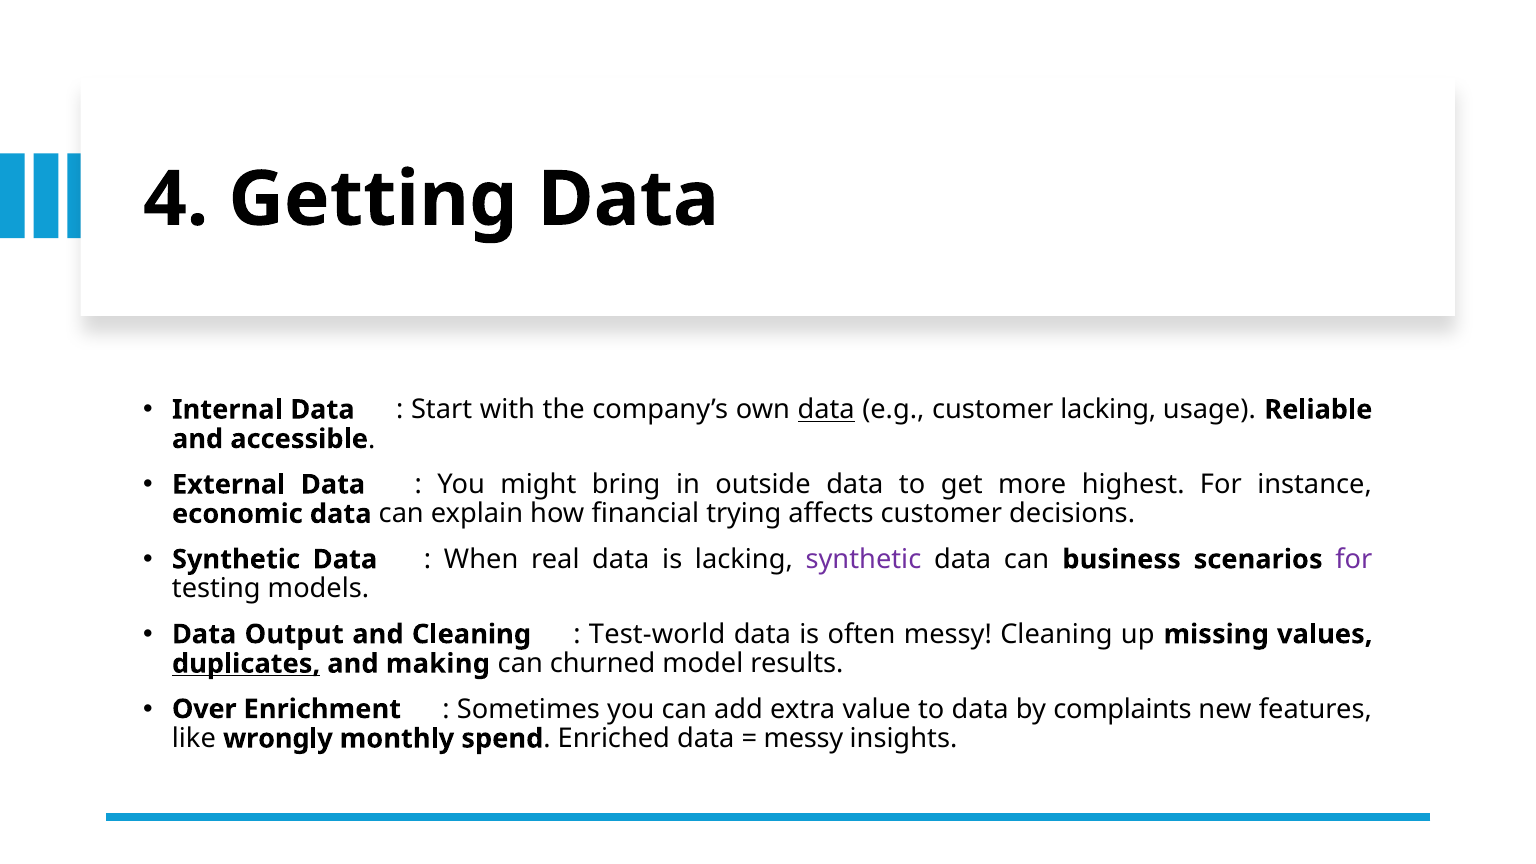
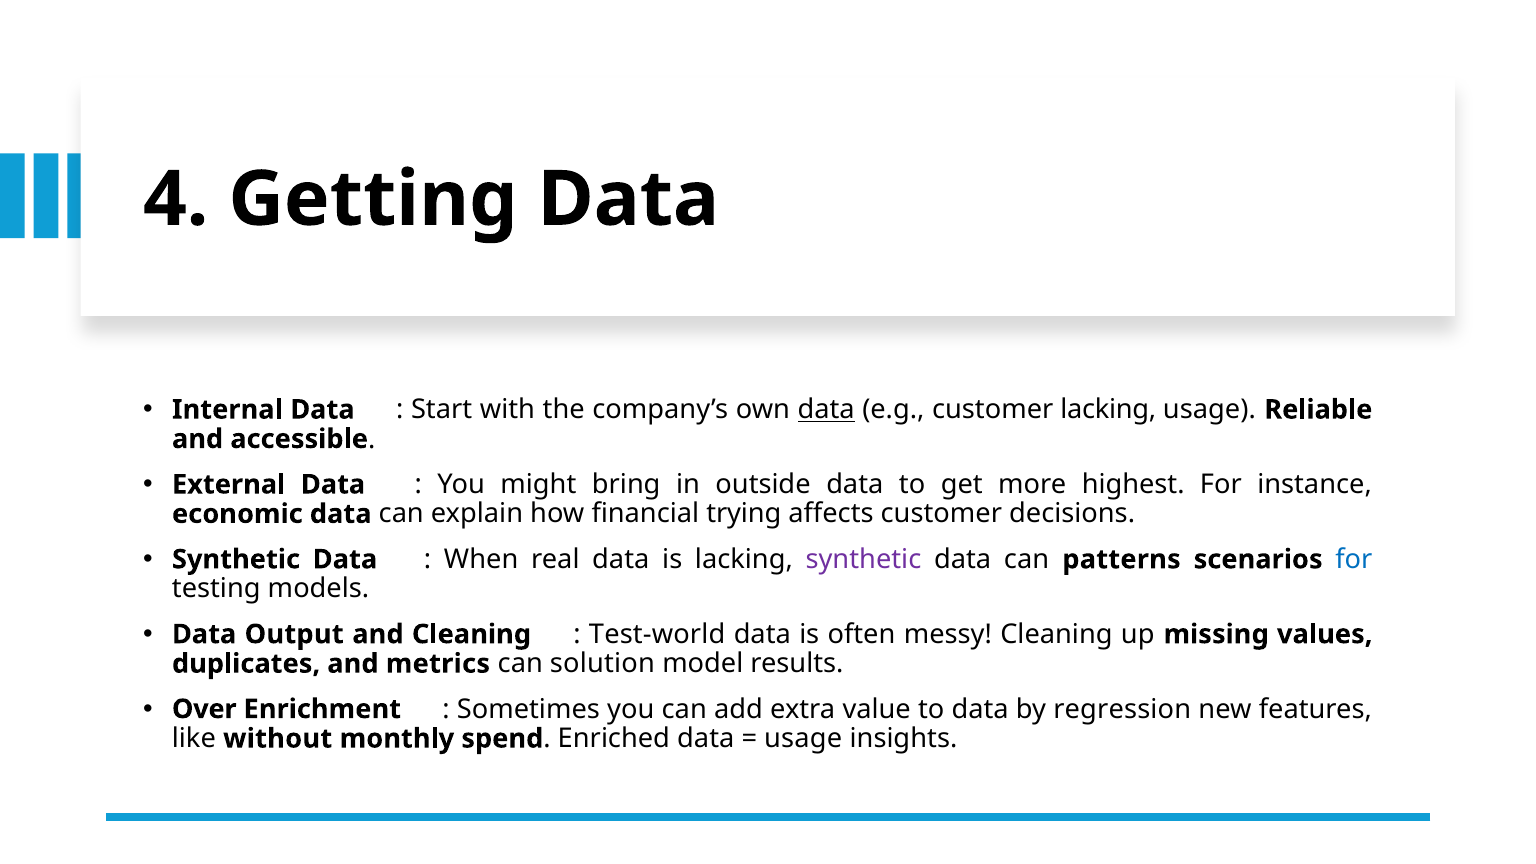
business: business -> patterns (1122, 559)
for colour: purple -> blue (1354, 559)
duplicates underline: present -> none (246, 664)
making: making -> metrics (438, 664)
churned: churned -> solution (602, 664)
complaints: complaints -> regression (1122, 709)
wrongly: wrongly -> without (278, 739)
messy: messy -> usage (803, 739)
